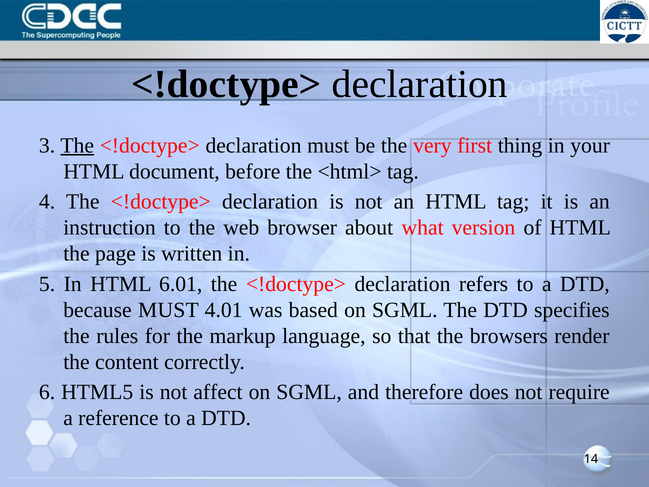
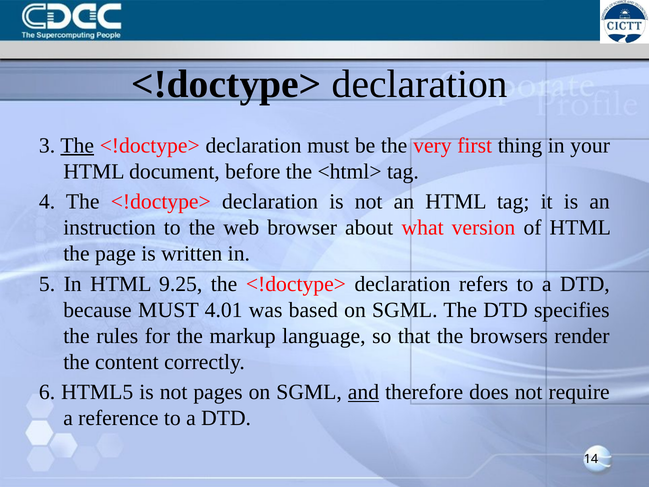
6.01: 6.01 -> 9.25 (181, 284)
affect: affect -> pages (218, 392)
and underline: none -> present (363, 392)
